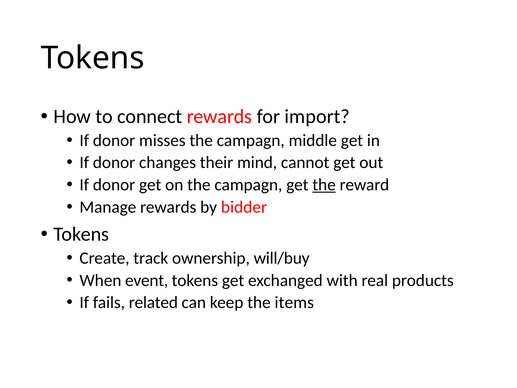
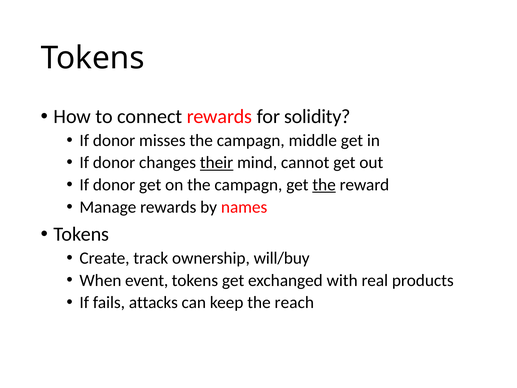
import: import -> solidity (317, 117)
their underline: none -> present (217, 162)
bidder: bidder -> names (244, 207)
related: related -> attacks (153, 302)
items: items -> reach (294, 302)
